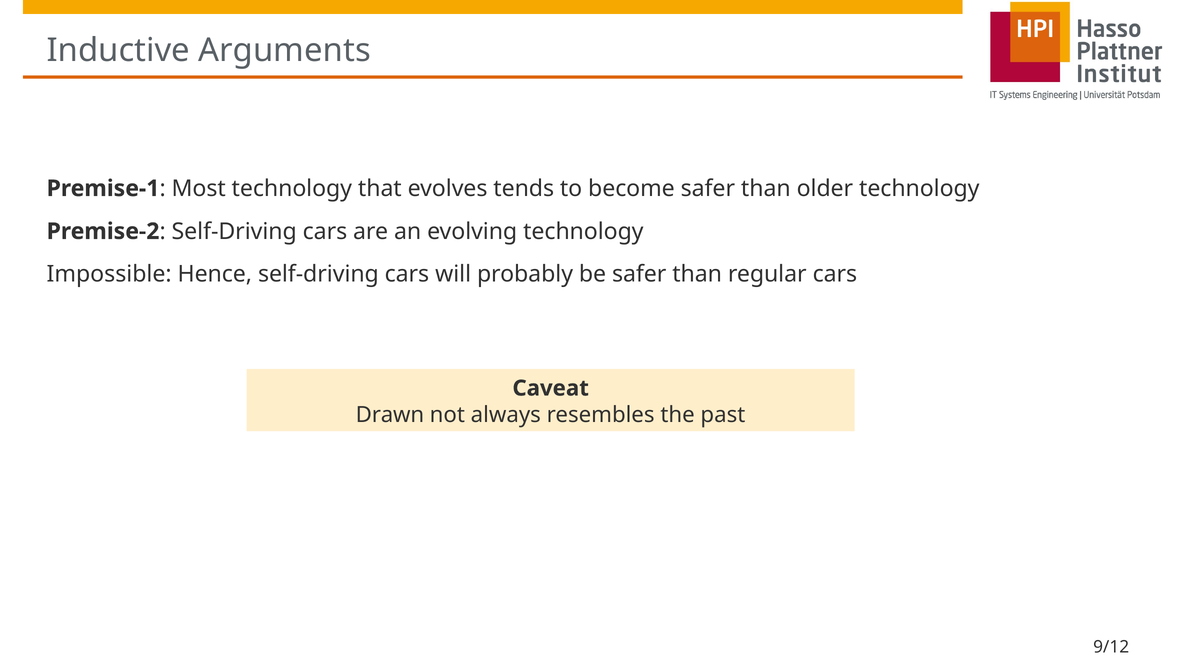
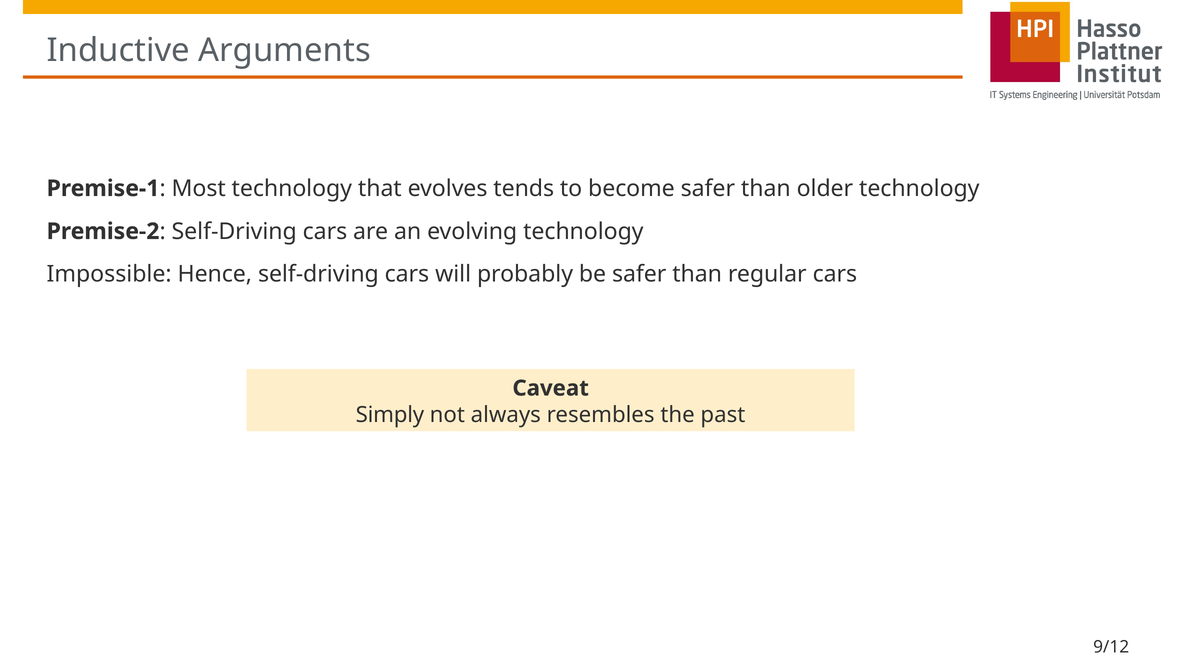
Drawn: Drawn -> Simply (390, 415)
